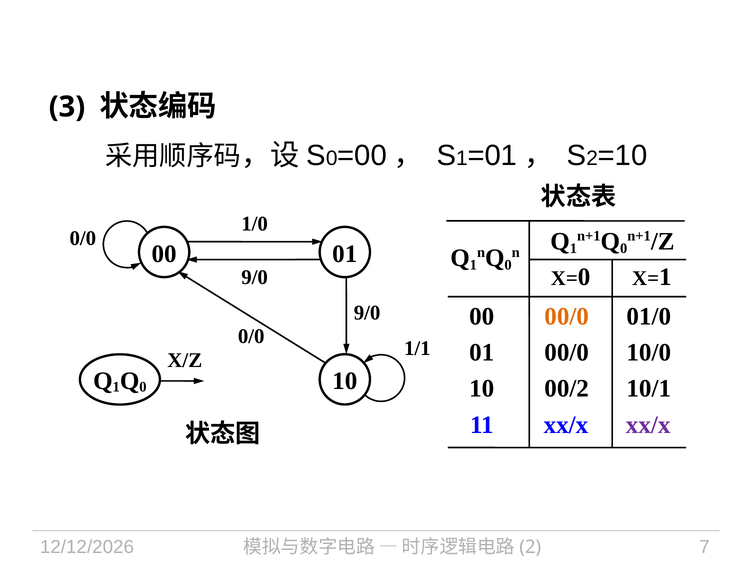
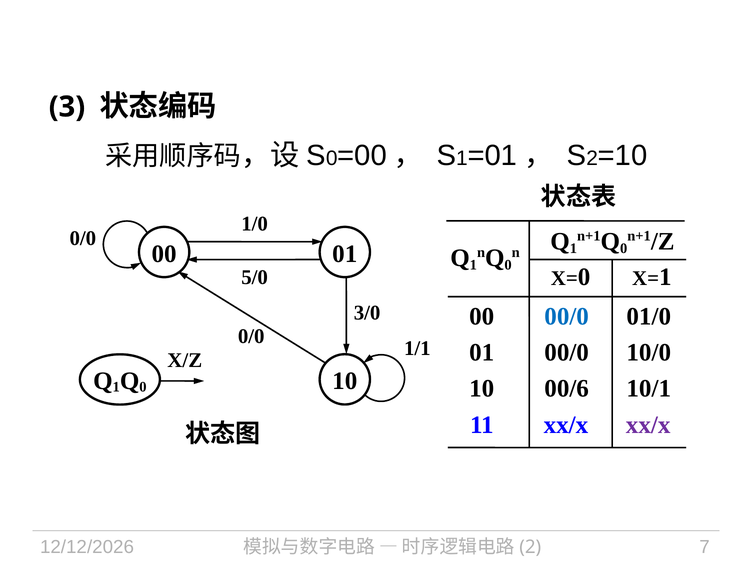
9/0: 9/0 -> 5/0 (255, 277)
9/0: 9/0 -> 3/0 (367, 313)
00/0 colour: orange -> blue (567, 316)
00/2: 00/2 -> 00/6 (567, 389)
